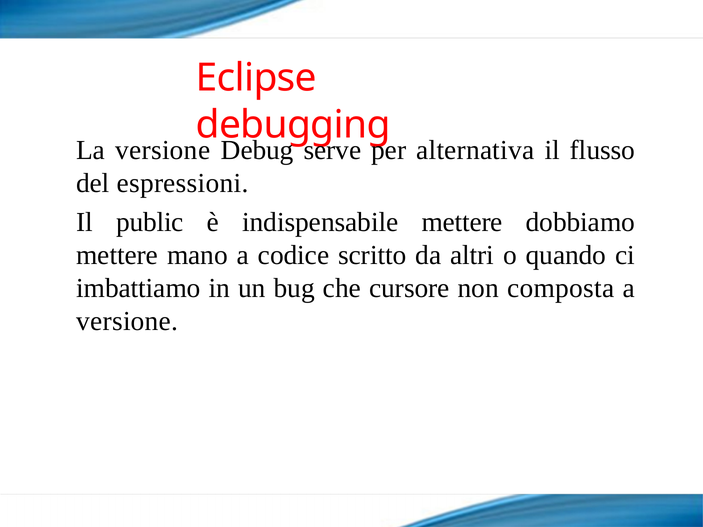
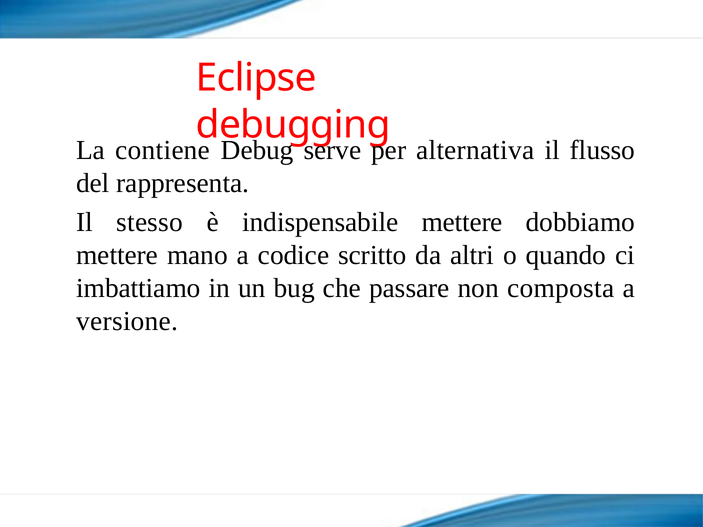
La versione: versione -> contiene (163, 150)
espressioni: espressioni -> rappresenta (183, 183)
public: public -> stesso (150, 222)
cursore: cursore -> passare (409, 288)
